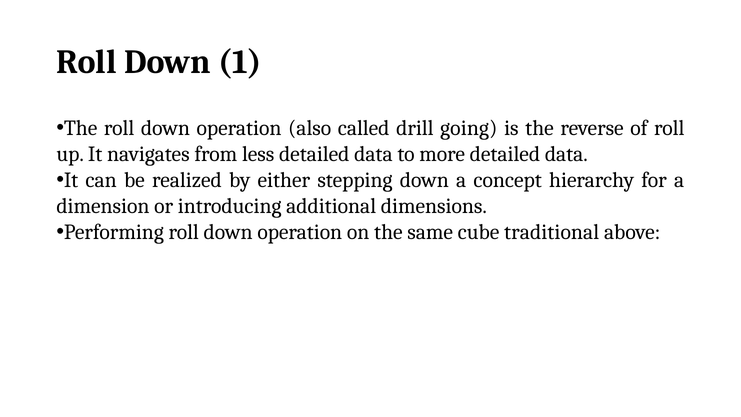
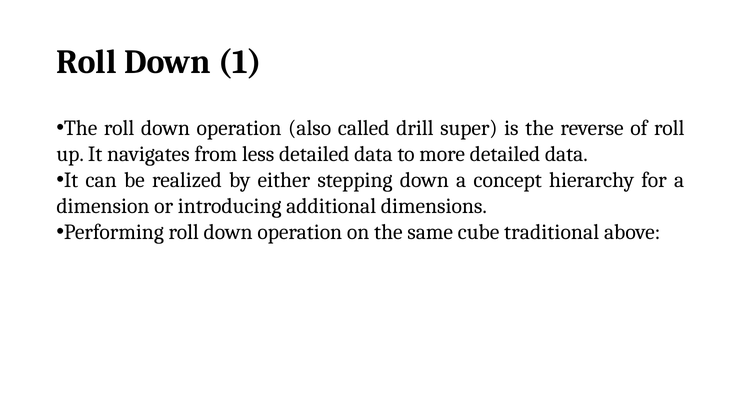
going: going -> super (469, 128)
